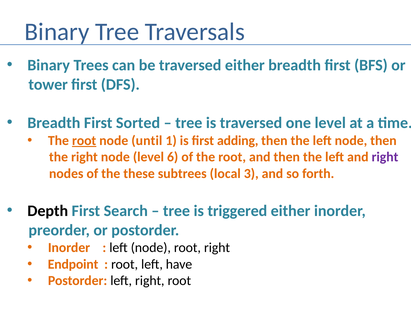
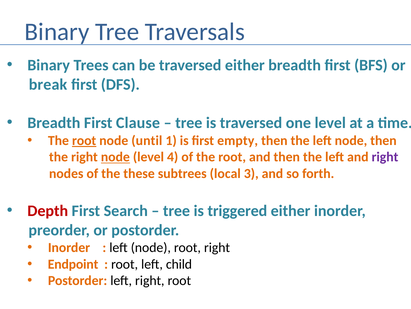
tower: tower -> break (48, 84)
Sorted: Sorted -> Clause (138, 123)
adding: adding -> empty (238, 140)
node underline: none -> present (115, 157)
6: 6 -> 4 (173, 157)
Depth colour: black -> red (48, 210)
have: have -> child (179, 264)
